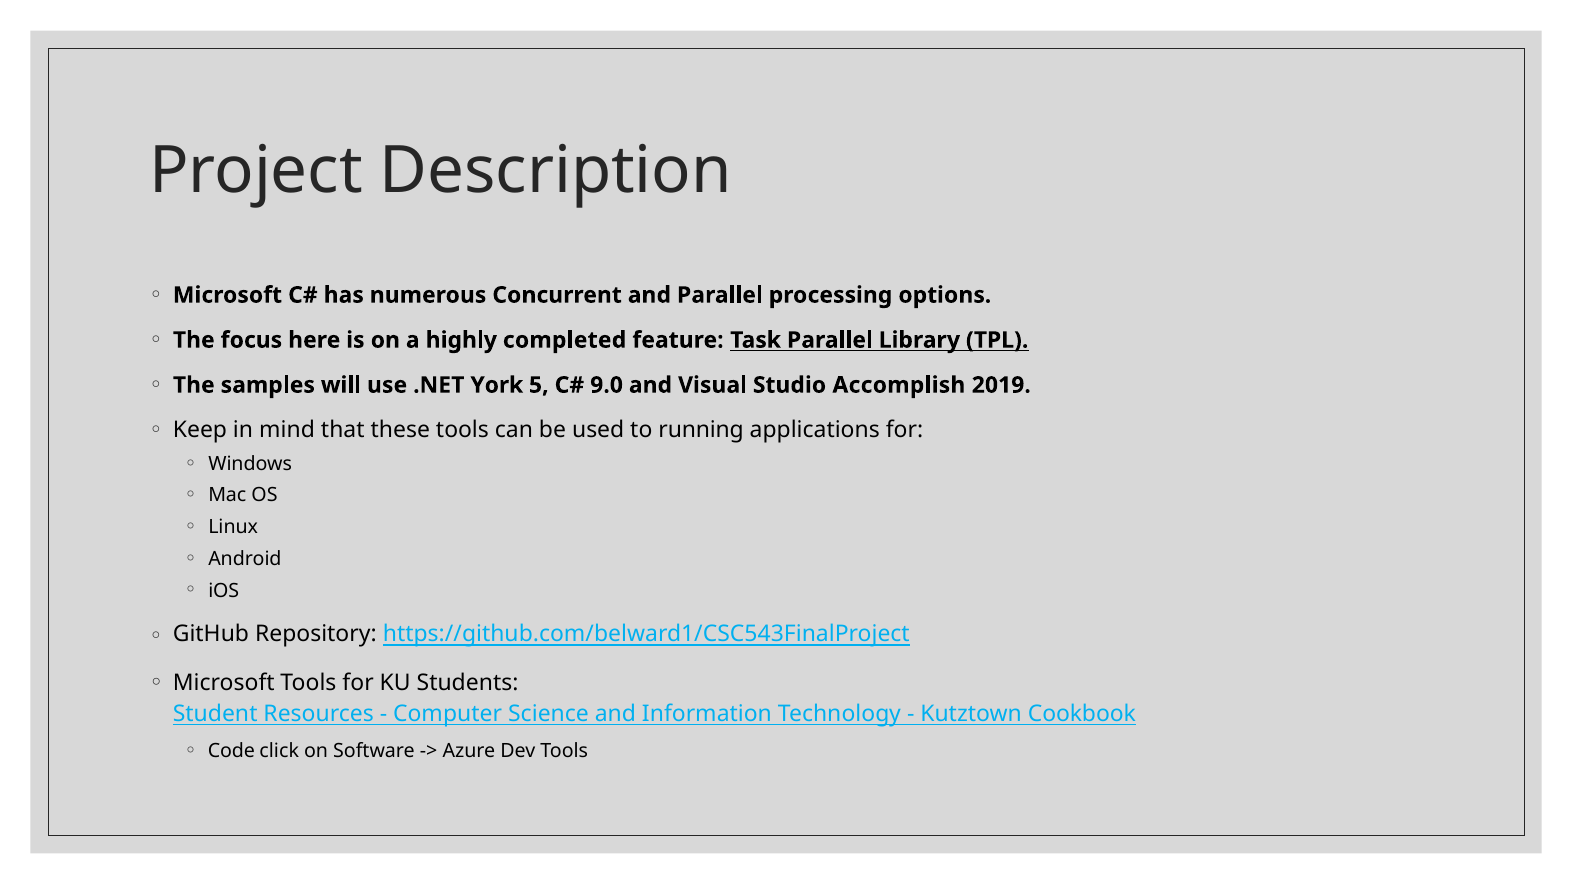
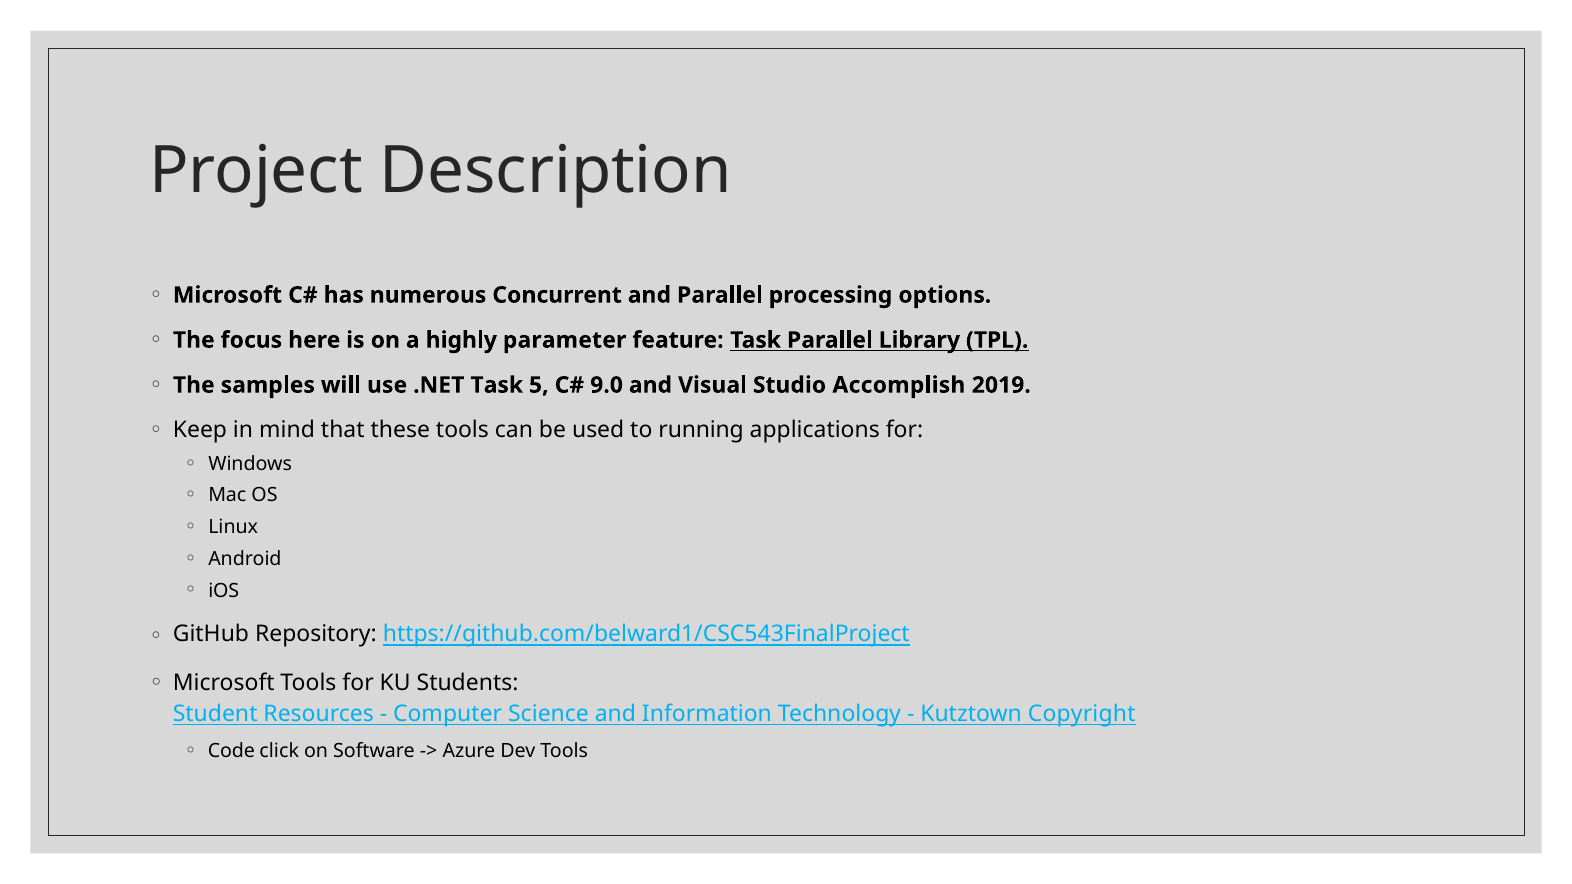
completed: completed -> parameter (565, 340)
.NET York: York -> Task (497, 385)
Cookbook: Cookbook -> Copyright (1082, 714)
